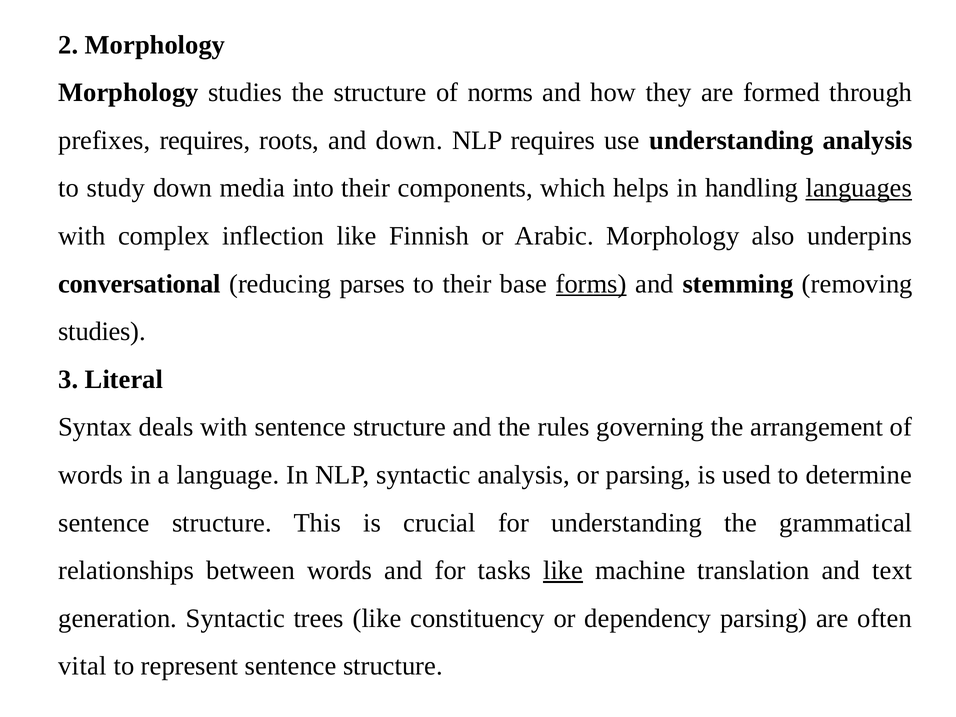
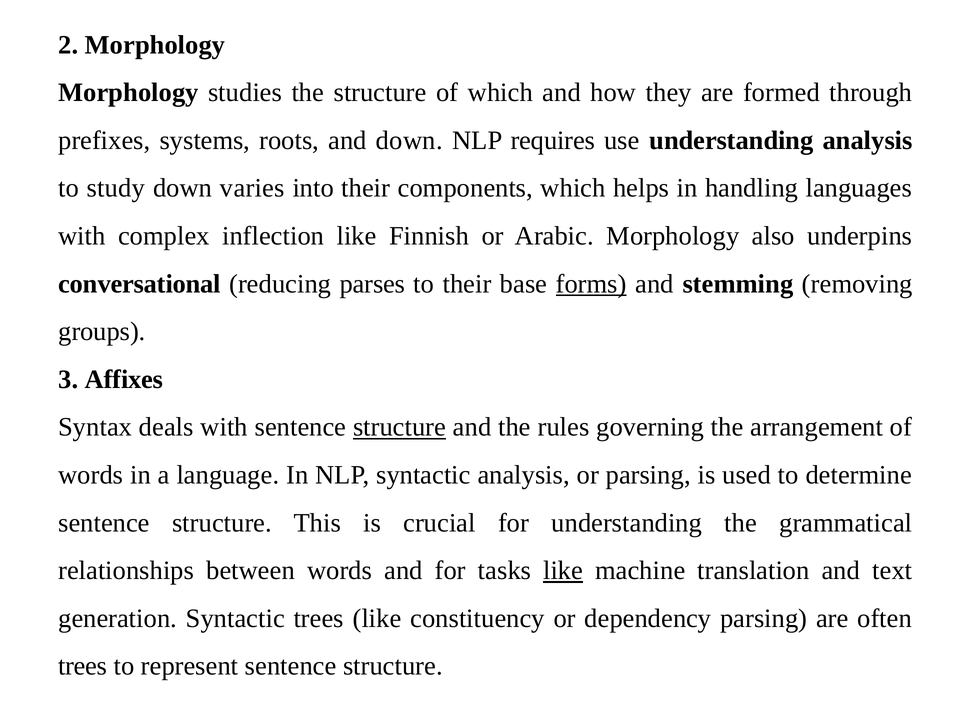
of norms: norms -> which (500, 93)
prefixes requires: requires -> systems (205, 140)
media: media -> varies (252, 188)
languages underline: present -> none (859, 188)
studies: studies -> groups (102, 332)
Literal: Literal -> Affixes (124, 379)
structure underline: none -> present (400, 427)
vital: vital -> trees (83, 666)
